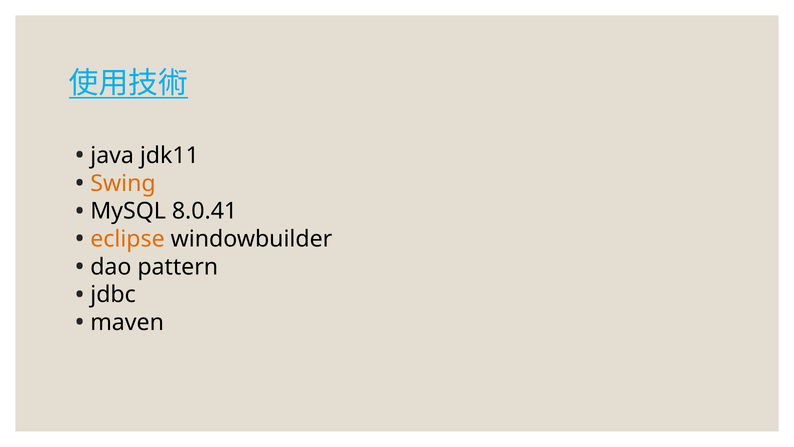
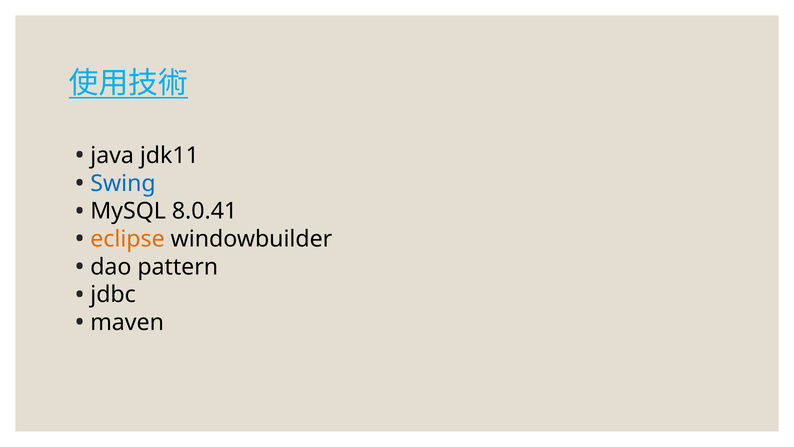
Swing colour: orange -> blue (123, 183)
